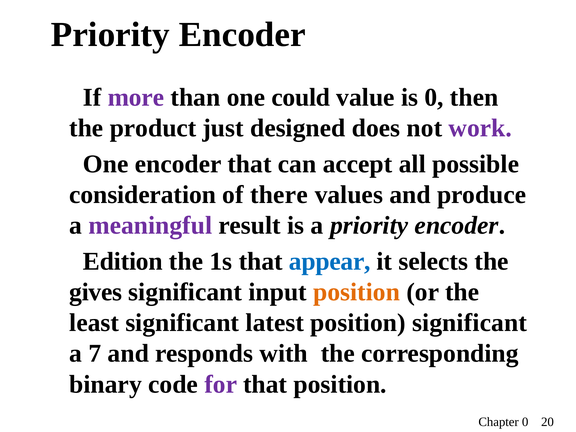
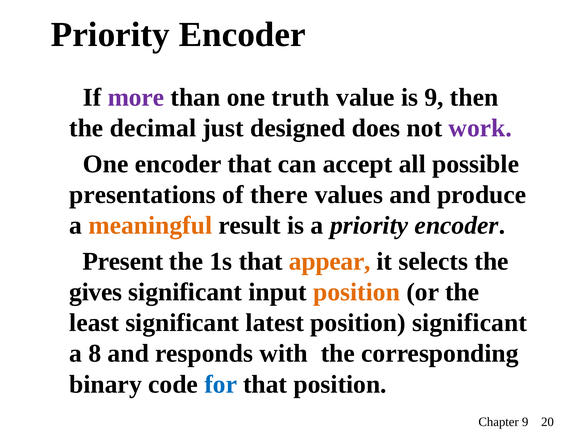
could: could -> truth (301, 97)
is 0: 0 -> 9 (434, 97)
product: product -> decimal (153, 128)
consideration: consideration -> presentations (143, 195)
meaningful colour: purple -> orange (150, 225)
Edition: Edition -> Present (123, 261)
appear colour: blue -> orange (330, 261)
7: 7 -> 8 (95, 354)
for colour: purple -> blue (221, 384)
Chapter 0: 0 -> 9 (525, 422)
